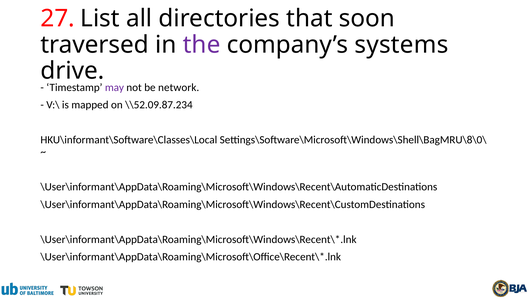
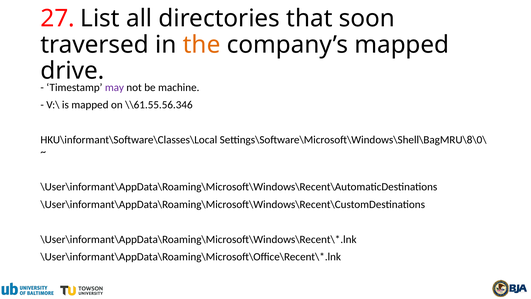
the colour: purple -> orange (202, 45)
company’s systems: systems -> mapped (402, 45)
network: network -> machine (179, 87)
\\52.09.87.234: \\52.09.87.234 -> \\61.55.56.346 (159, 105)
